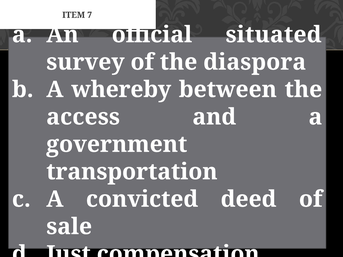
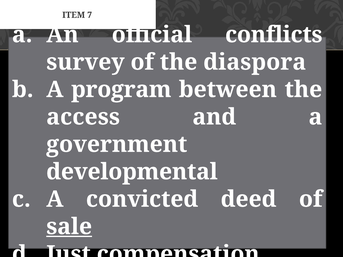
situated: situated -> conflicts (274, 35)
whereby: whereby -> program (121, 90)
transportation: transportation -> developmental (132, 172)
sale underline: none -> present (69, 227)
